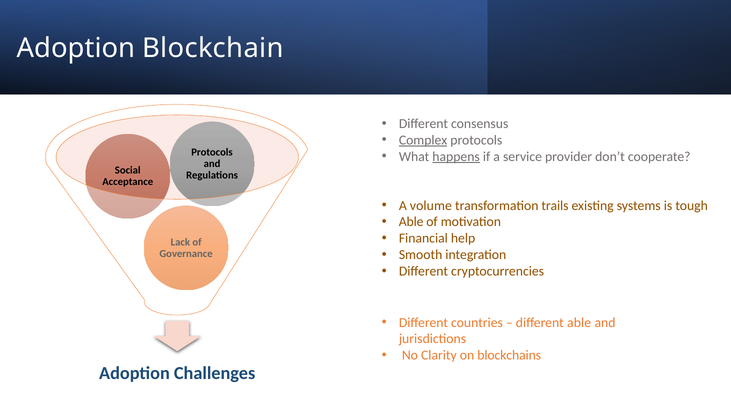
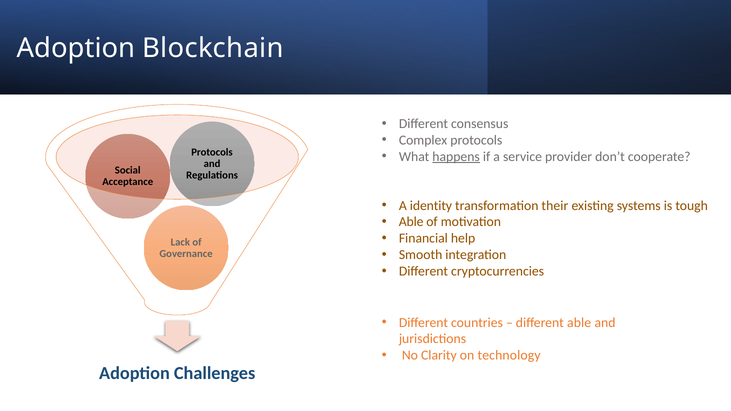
Complex underline: present -> none (423, 140)
volume: volume -> identity (431, 206)
trails: trails -> their (555, 206)
blockchains: blockchains -> technology (509, 356)
